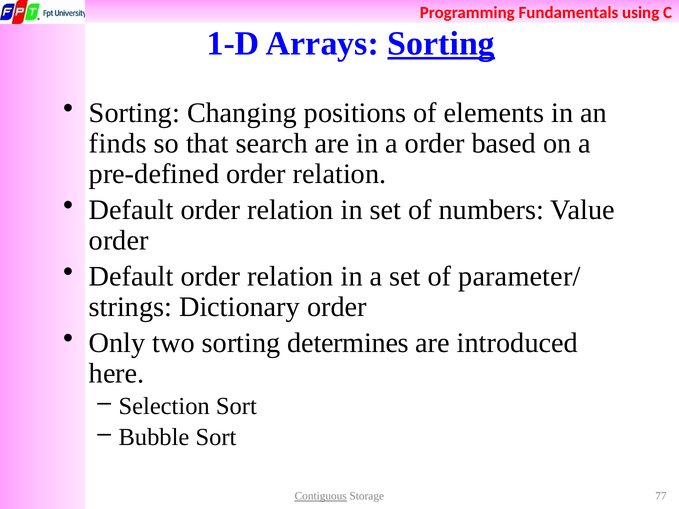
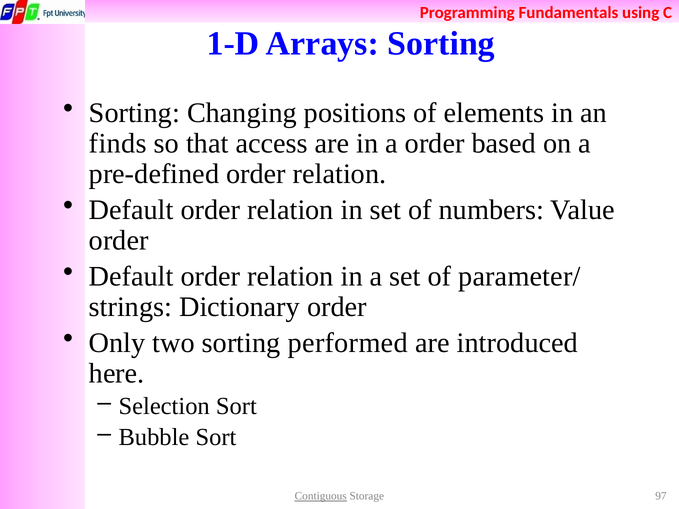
Sorting underline: present -> none (441, 44)
search: search -> access (272, 143)
determines: determines -> performed (348, 343)
77: 77 -> 97 (661, 496)
